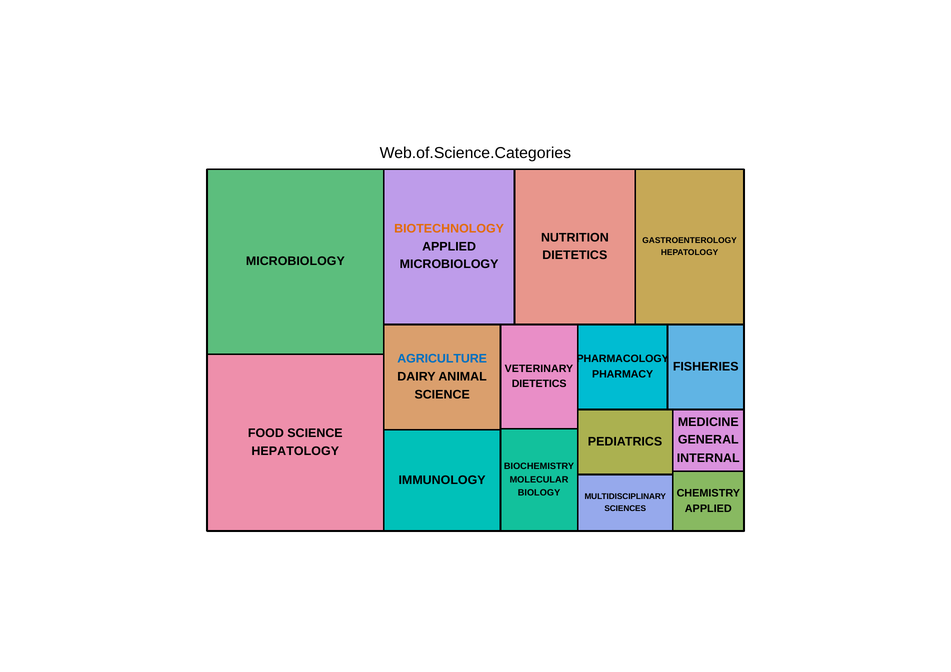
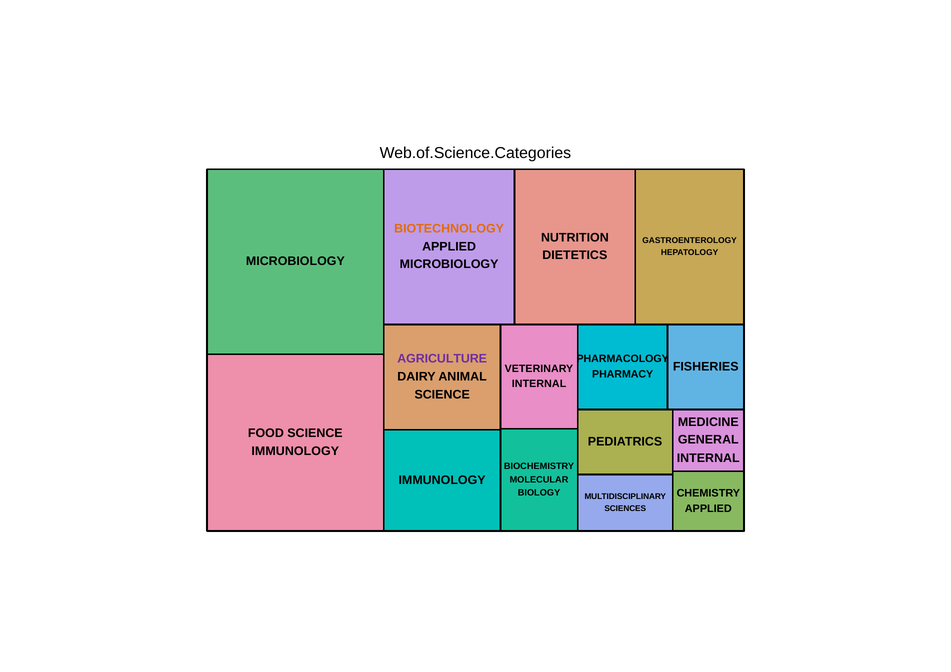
AGRICULTURE colour: blue -> purple (442, 359)
DIETETICS: DIETETICS -> INTERNAL (539, 384)
HEPATOLOGY: HEPATOLOGY -> IMMUNOLOGY (295, 451)
